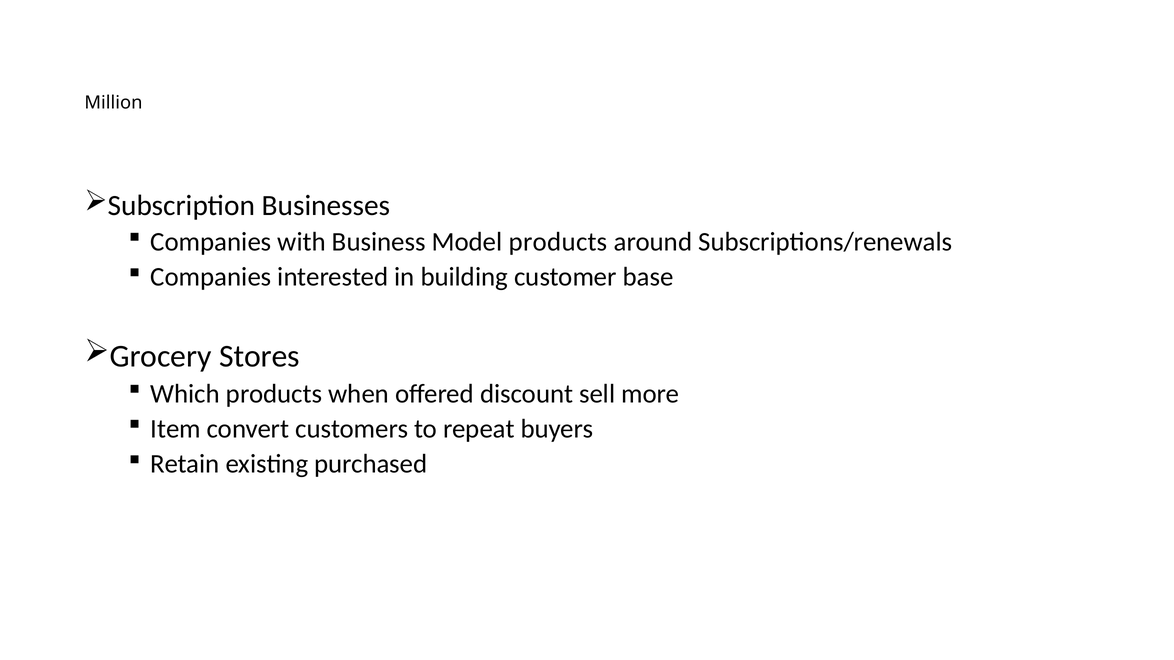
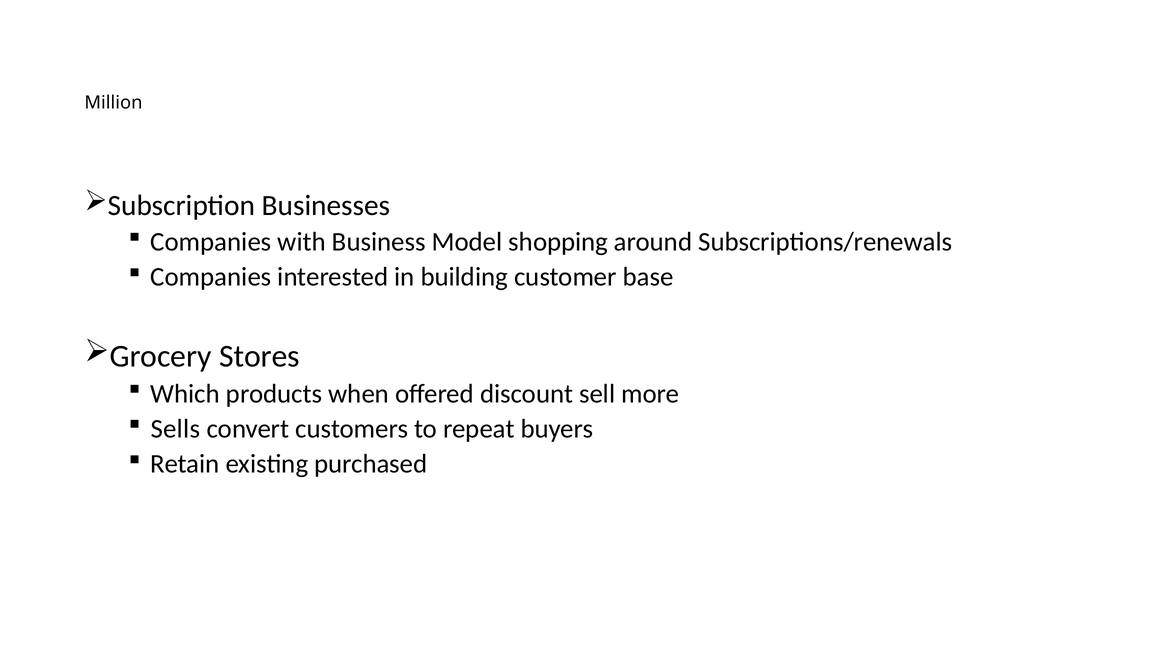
Model products: products -> shopping (558, 242)
Item: Item -> Sells (176, 429)
